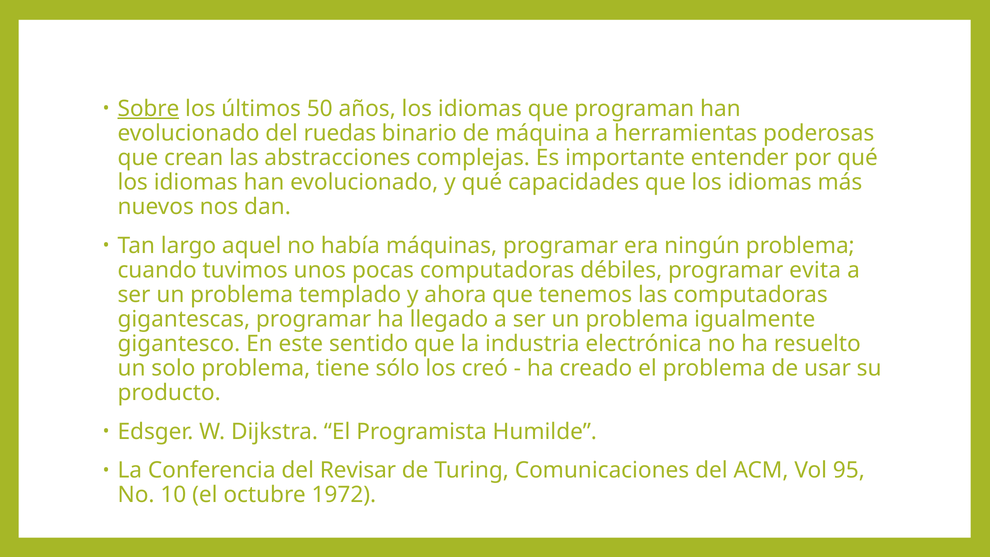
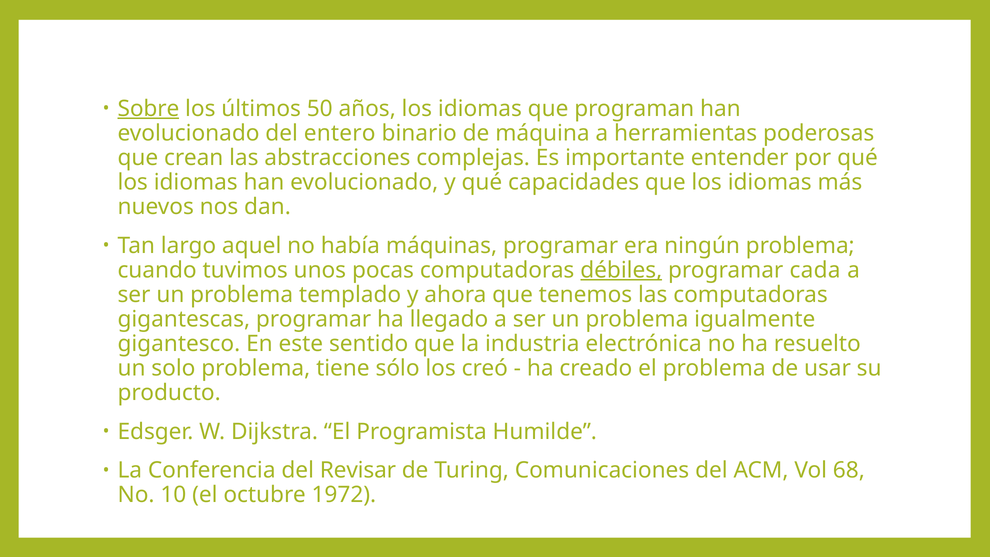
ruedas: ruedas -> entero (340, 133)
débiles underline: none -> present (621, 270)
evita: evita -> cada (815, 270)
95: 95 -> 68 (849, 470)
